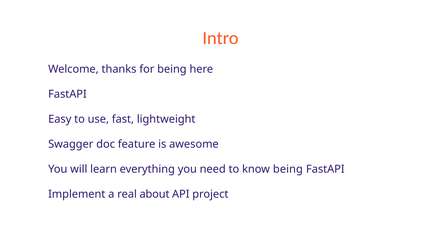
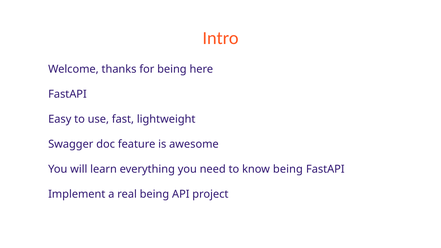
real about: about -> being (154, 194)
